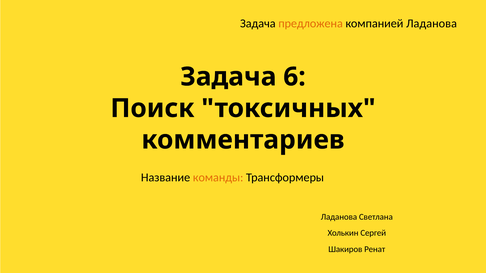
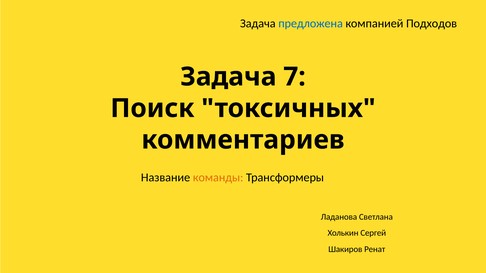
предложена colour: orange -> blue (311, 23)
компанией Ладанова: Ладанова -> Подходов (432, 23)
6: 6 -> 7 (294, 77)
